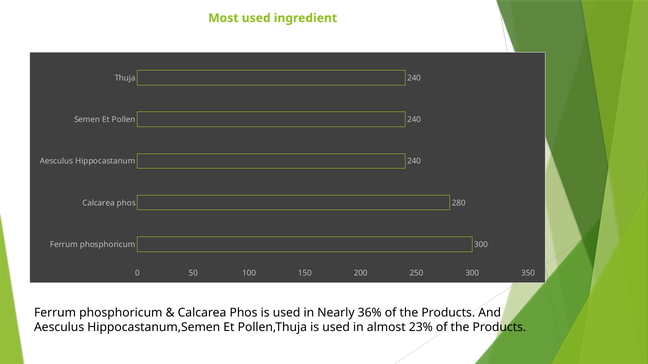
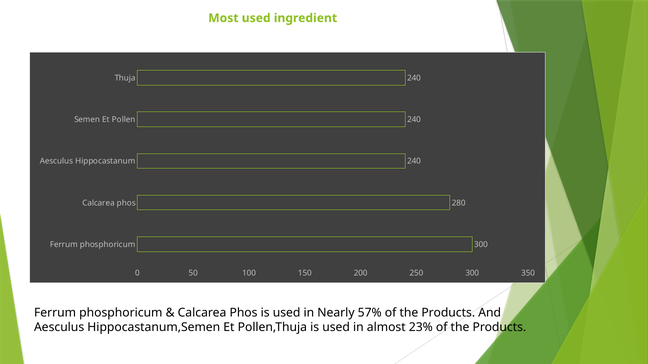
36%: 36% -> 57% (370, 313)
